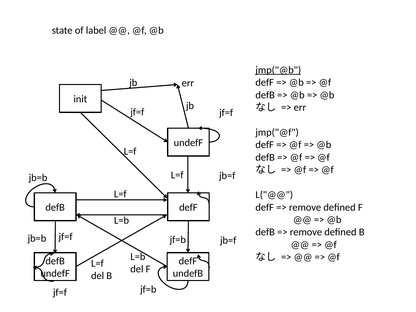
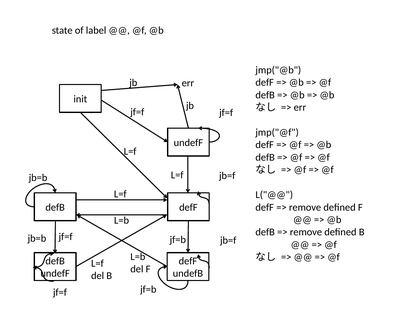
jmp("@b underline: present -> none (278, 70)
